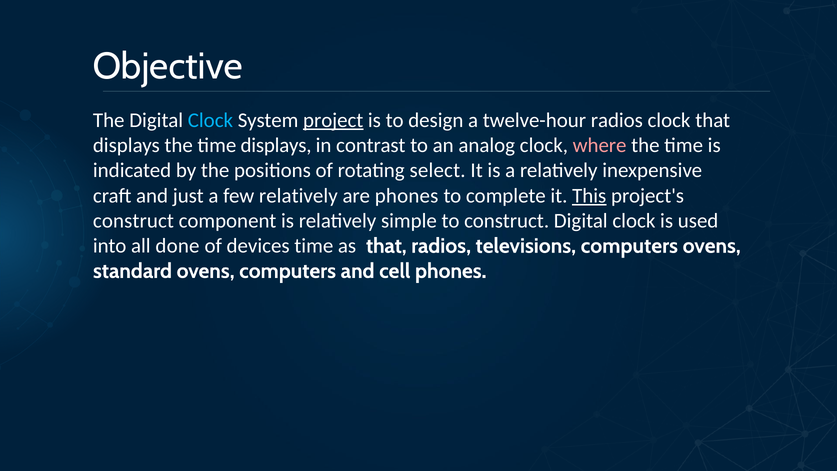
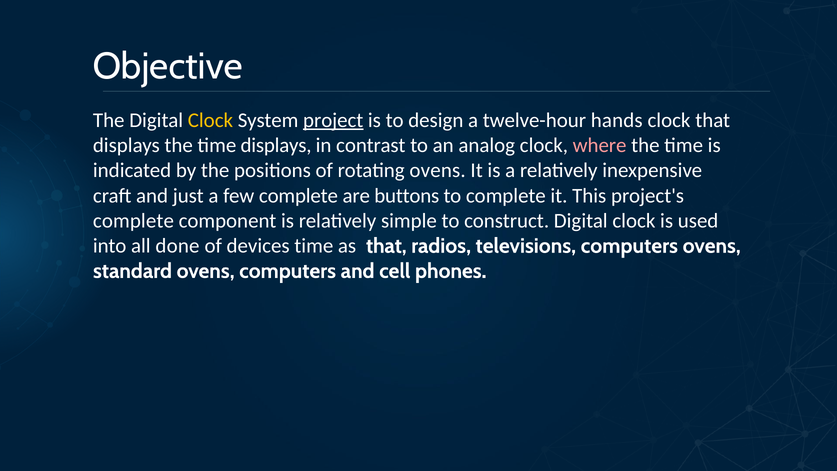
Clock colour: light blue -> yellow (210, 120)
twelve-hour radios: radios -> hands (617, 120)
rotating select: select -> ovens (438, 170)
few relatively: relatively -> complete (298, 196)
are phones: phones -> buttons (407, 196)
This underline: present -> none (589, 196)
construct: construct -> complete (133, 221)
